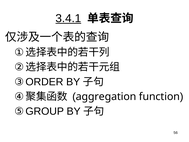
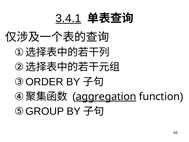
aggregation underline: none -> present (106, 96)
